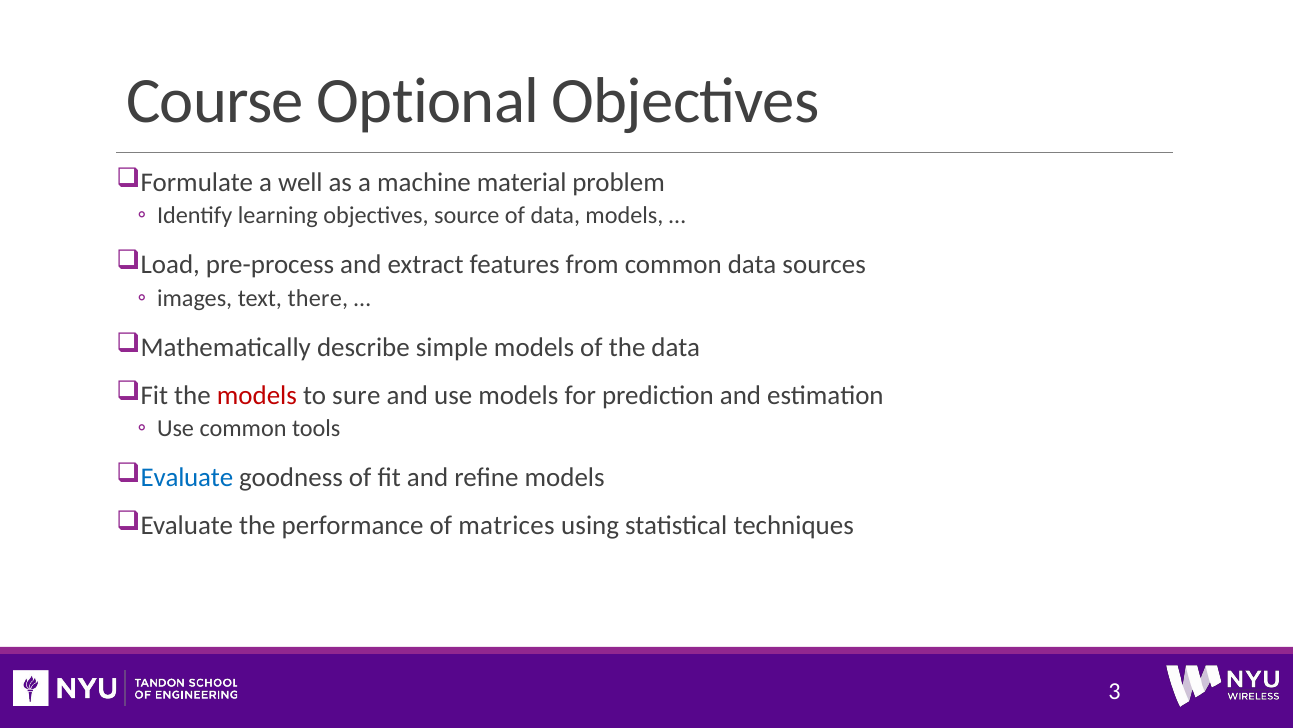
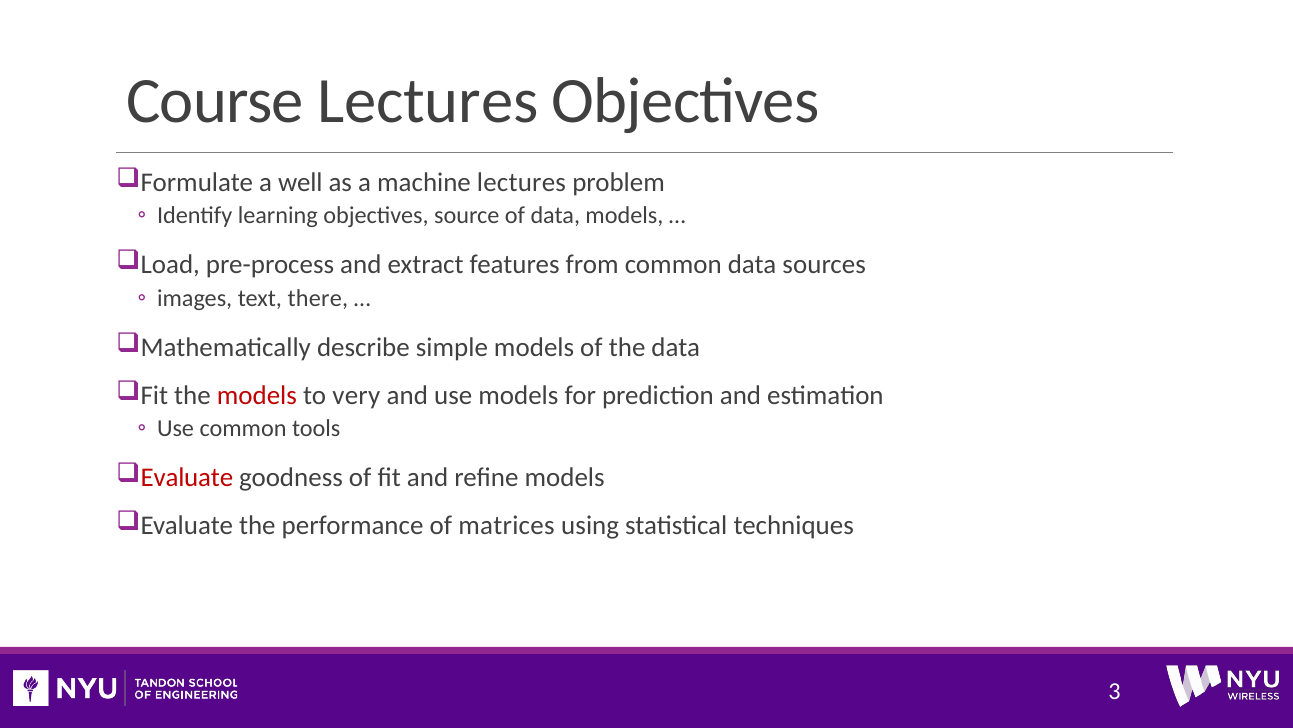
Course Optional: Optional -> Lectures (428, 101)
machine material: material -> lectures (521, 182)
sure: sure -> very (356, 395)
Evaluate colour: blue -> red (187, 477)
